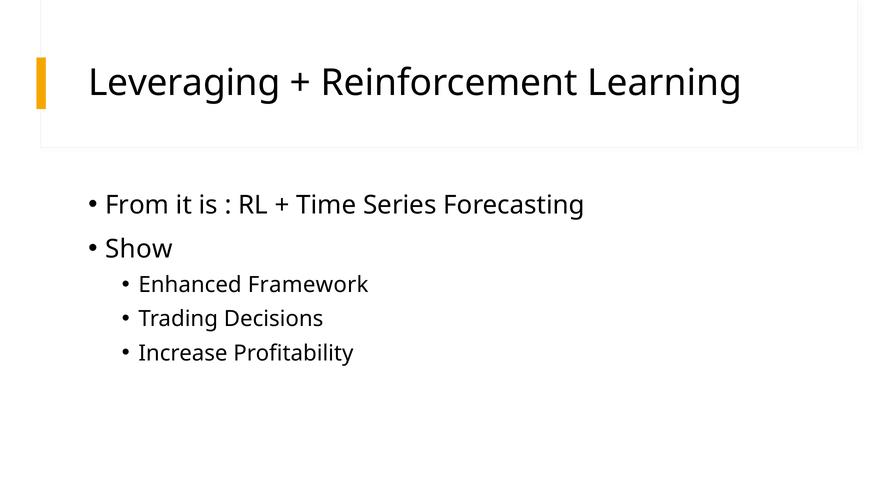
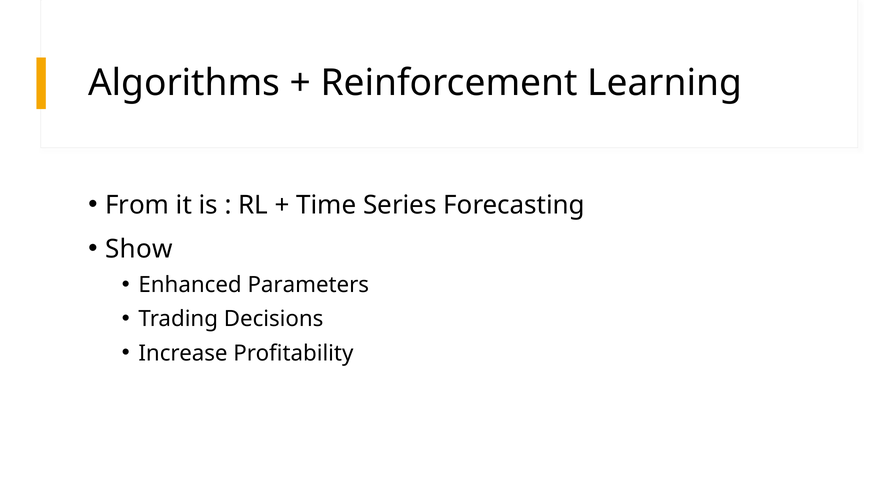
Leveraging: Leveraging -> Algorithms (184, 83)
Framework: Framework -> Parameters (308, 285)
